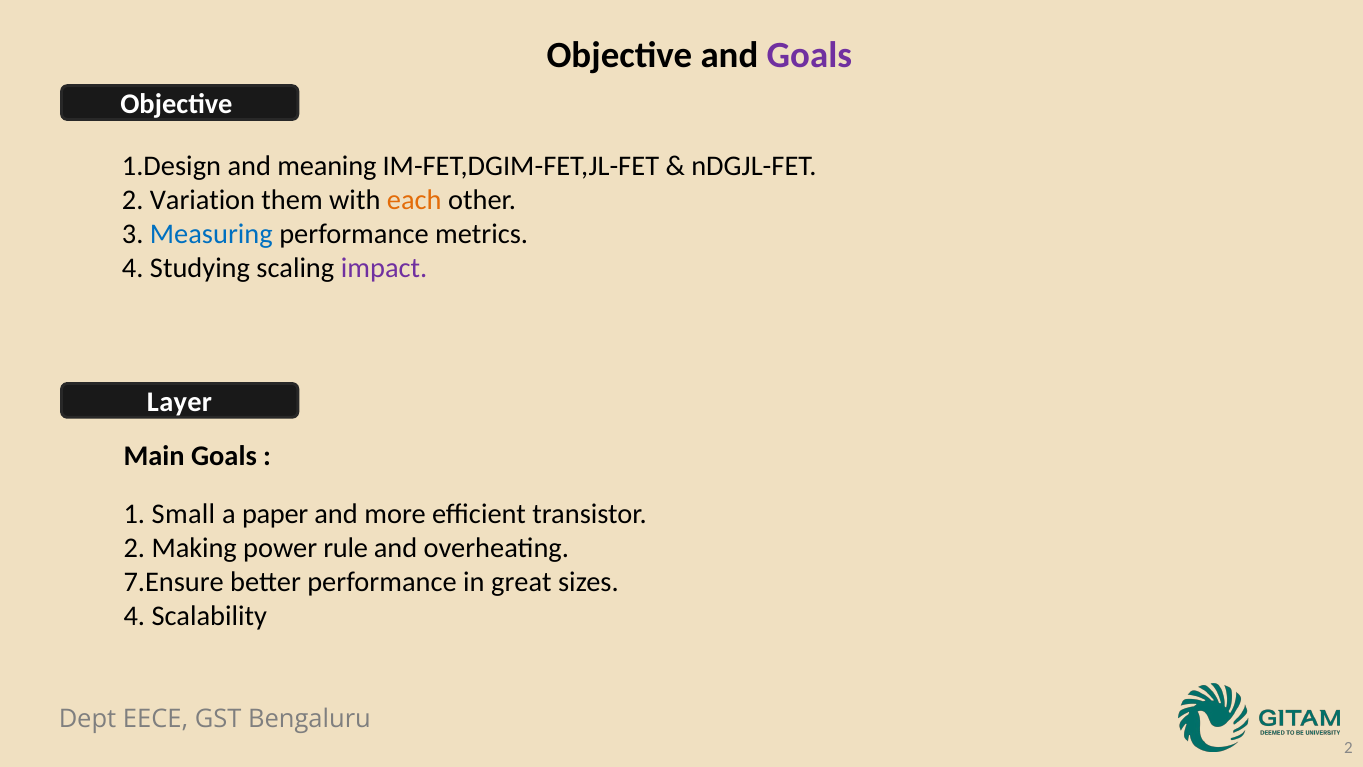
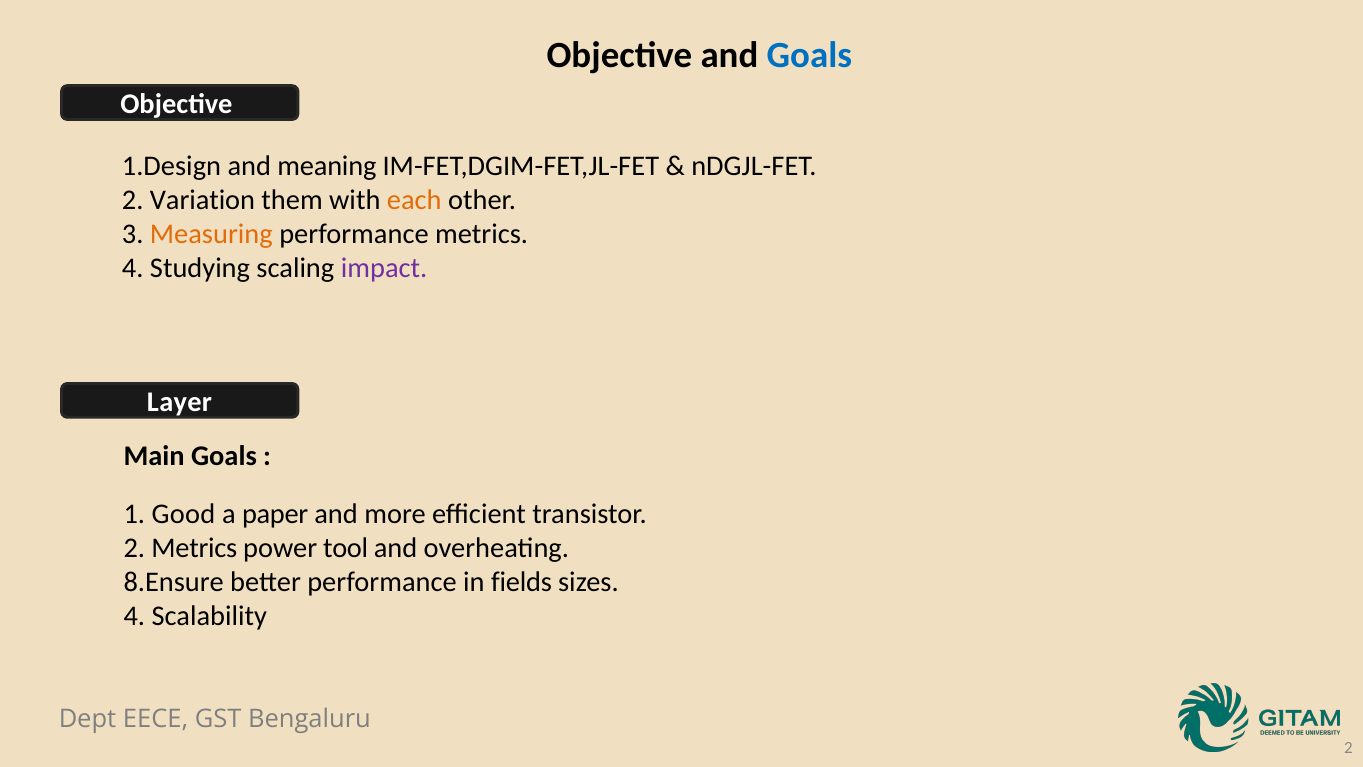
Goals colour: purple -> blue (809, 56)
Measuring colour: blue -> orange (211, 234)
Small: Small -> Good (183, 514)
2 Making: Making -> Metrics (194, 548)
rule: rule -> tool (346, 548)
7.Ensure: 7.Ensure -> 8.Ensure (174, 582)
great: great -> fields (522, 582)
